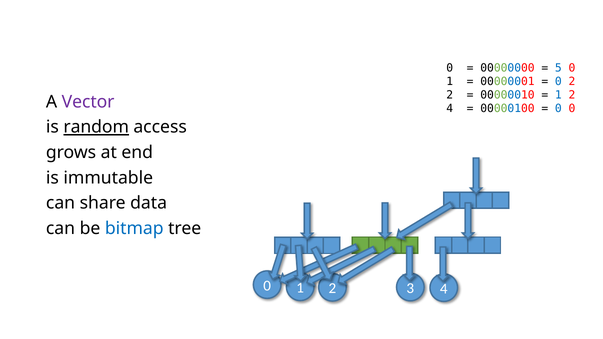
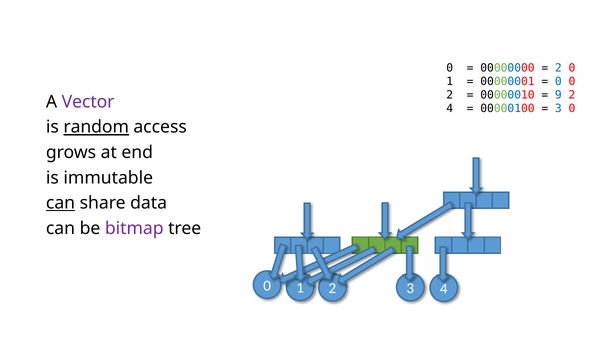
5: 5 -> 2 (558, 68)
0 2: 2 -> 0 (572, 82)
1: 1 -> 9 (558, 95)
0: 0 -> 3 (558, 109)
can underline: none -> present (61, 203)
bitmap colour: blue -> purple (134, 228)
